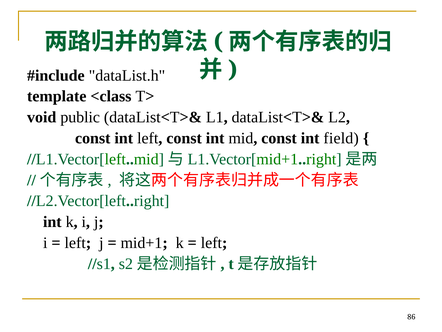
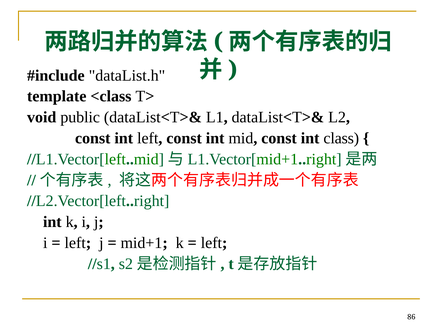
field: field -> class (341, 138)
